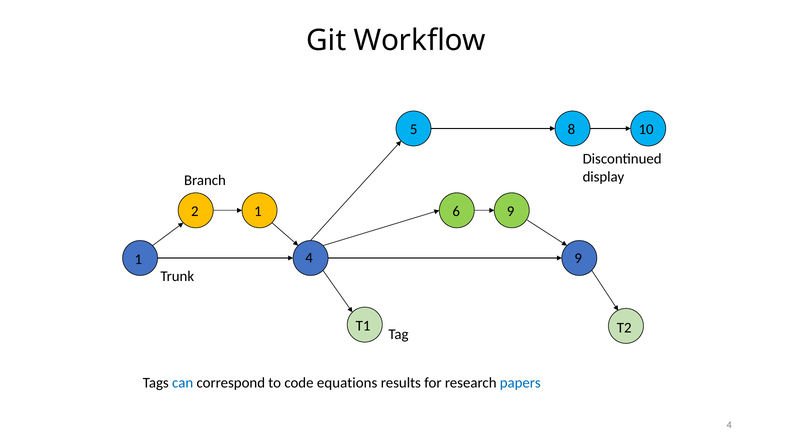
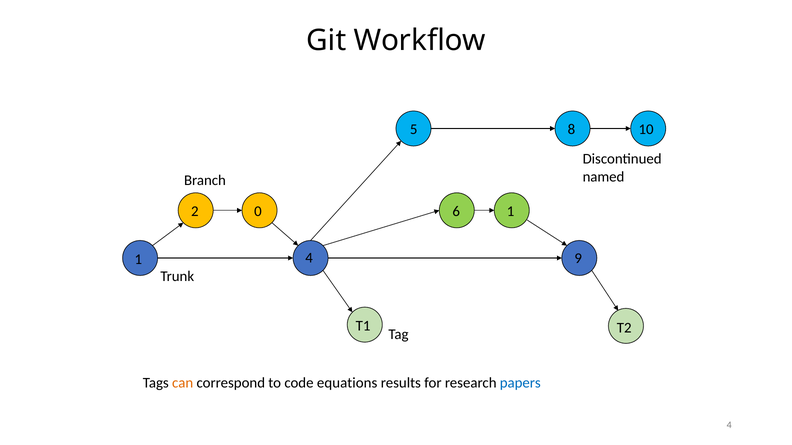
display: display -> named (603, 177)
2 1: 1 -> 0 (258, 211)
6 9: 9 -> 1 (511, 211)
can colour: blue -> orange (183, 383)
